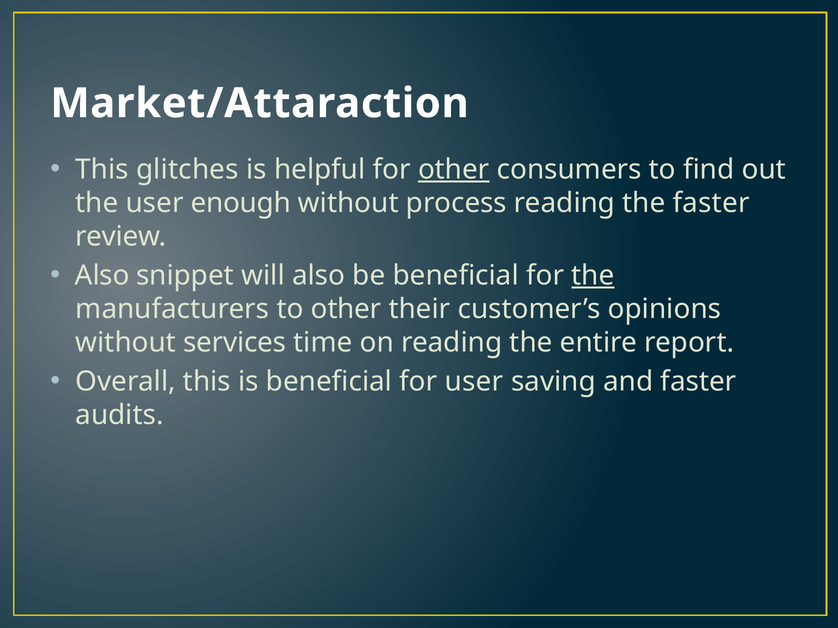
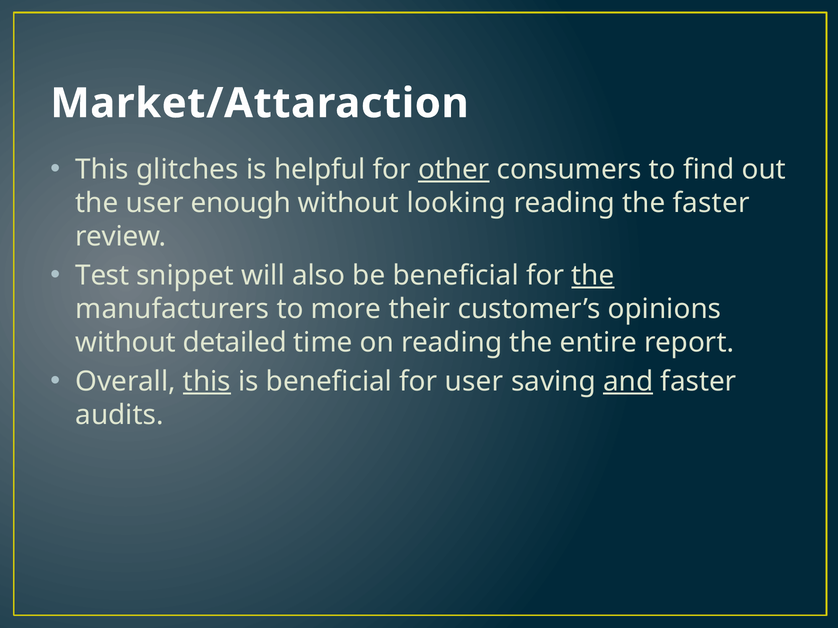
process: process -> looking (456, 203)
Also: Also -> Test (102, 276)
to other: other -> more (346, 309)
services: services -> detailed (235, 343)
this underline: none -> present (207, 382)
and underline: none -> present (628, 382)
